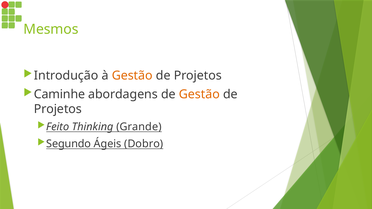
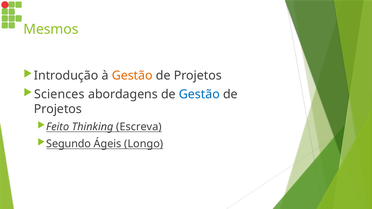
Caminhe: Caminhe -> Sciences (59, 94)
Gestão colour: orange -> blue (199, 94)
Grande: Grande -> Escreva (139, 127)
Dobro: Dobro -> Longo (144, 144)
